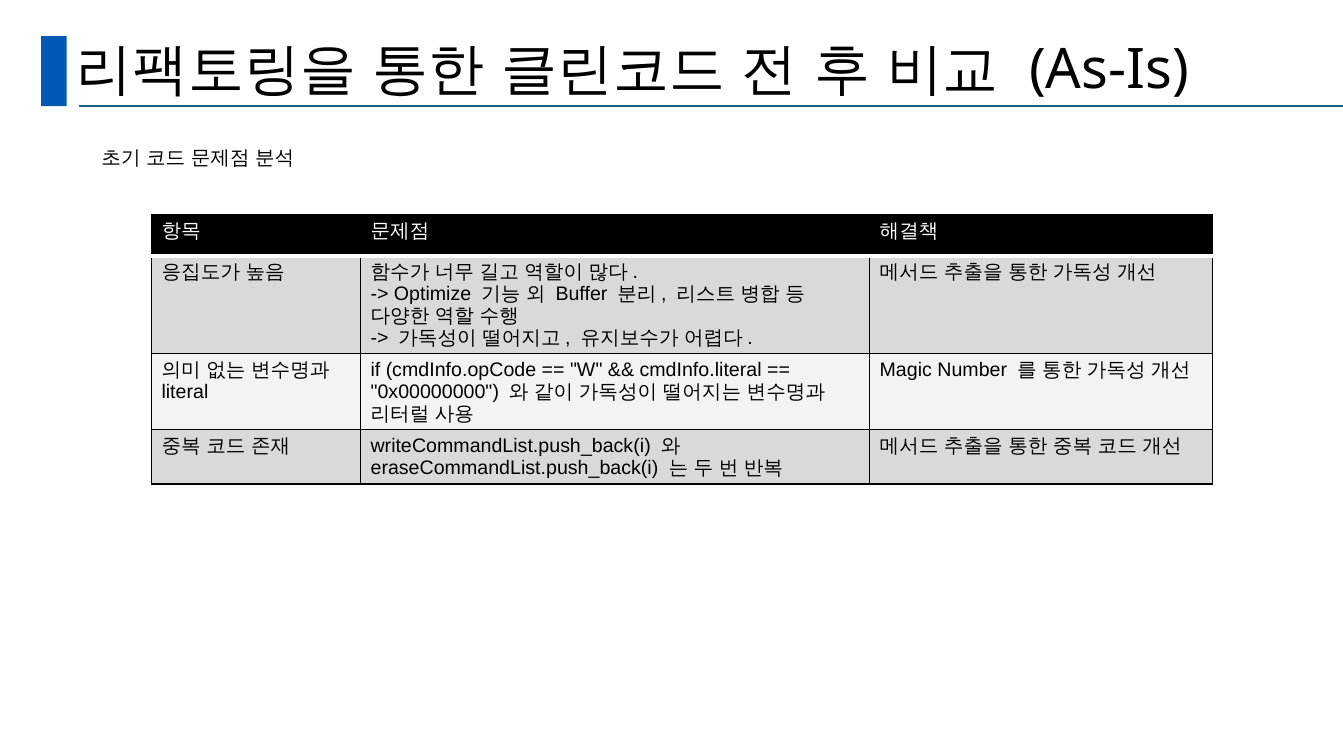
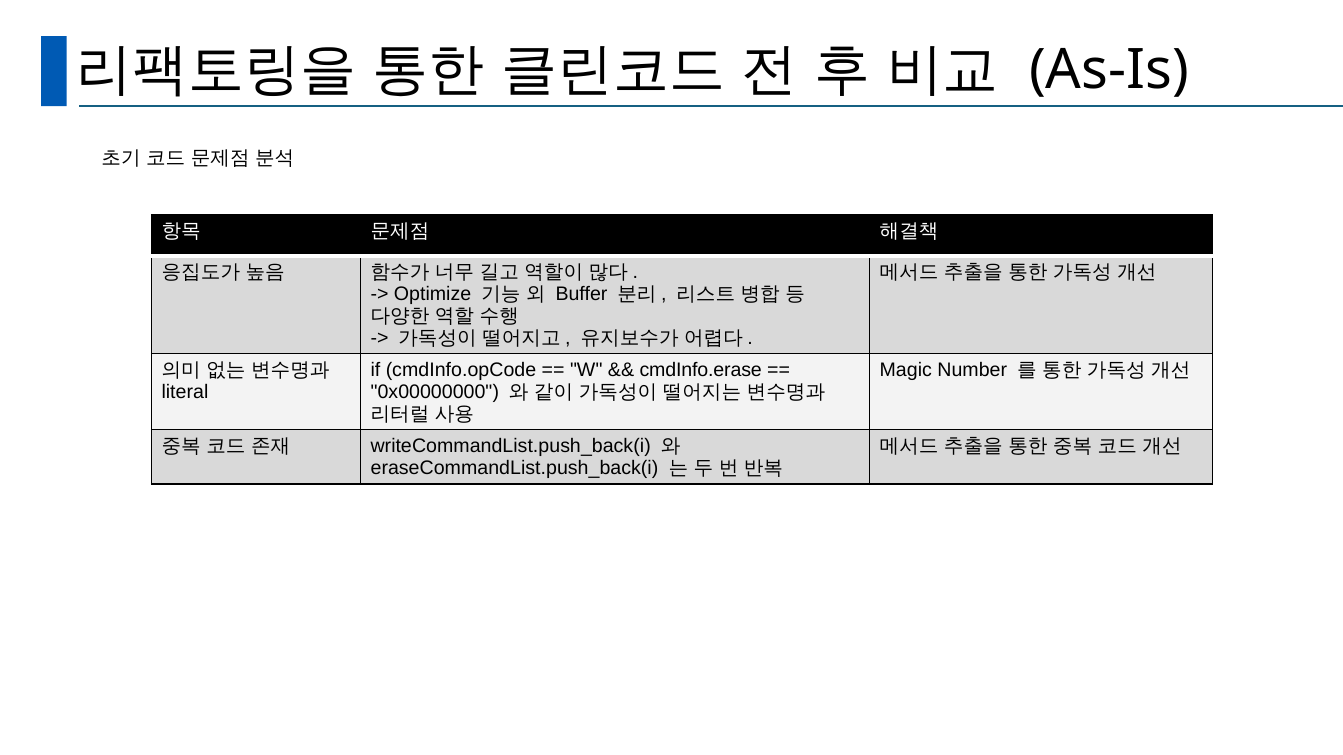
cmdInfo.literal: cmdInfo.literal -> cmdInfo.erase (701, 370)
